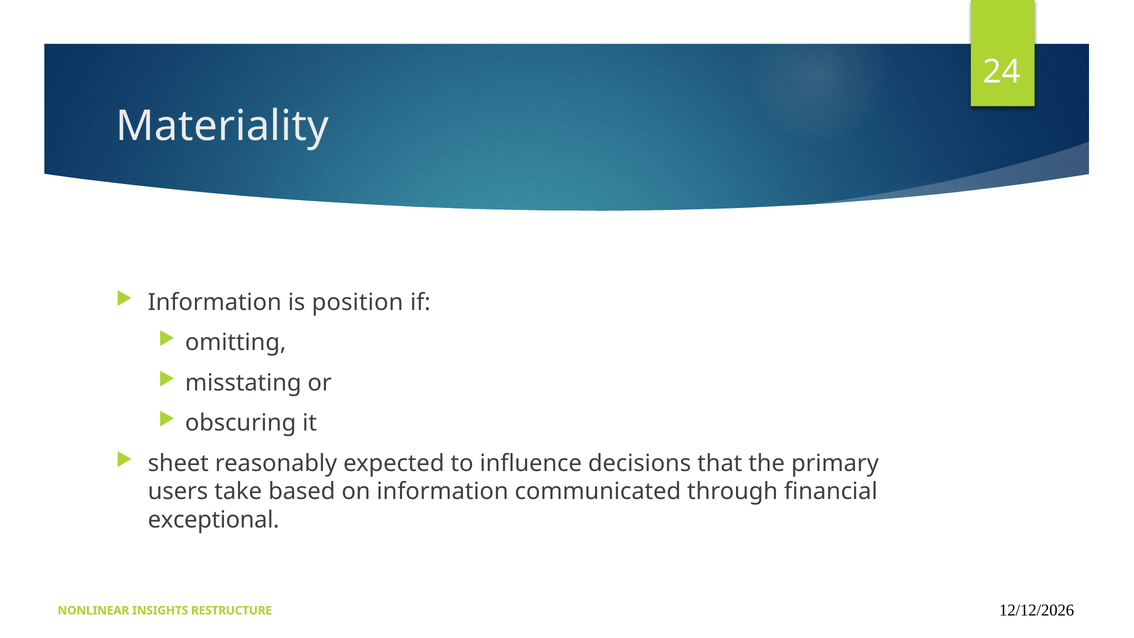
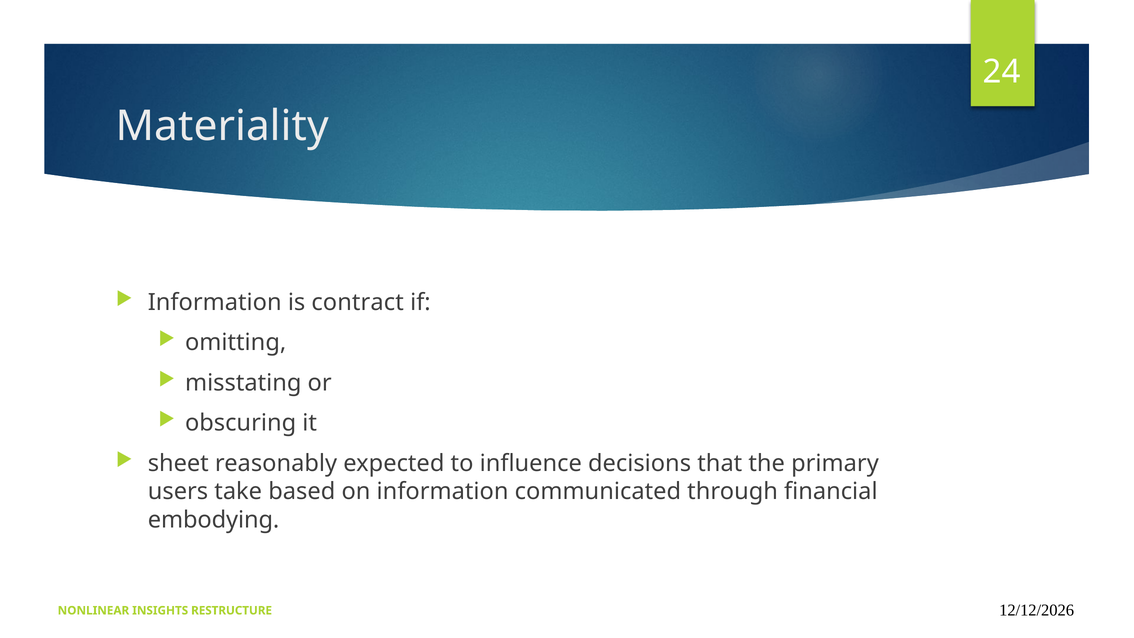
position: position -> contract (358, 302)
exceptional: exceptional -> embodying (214, 520)
